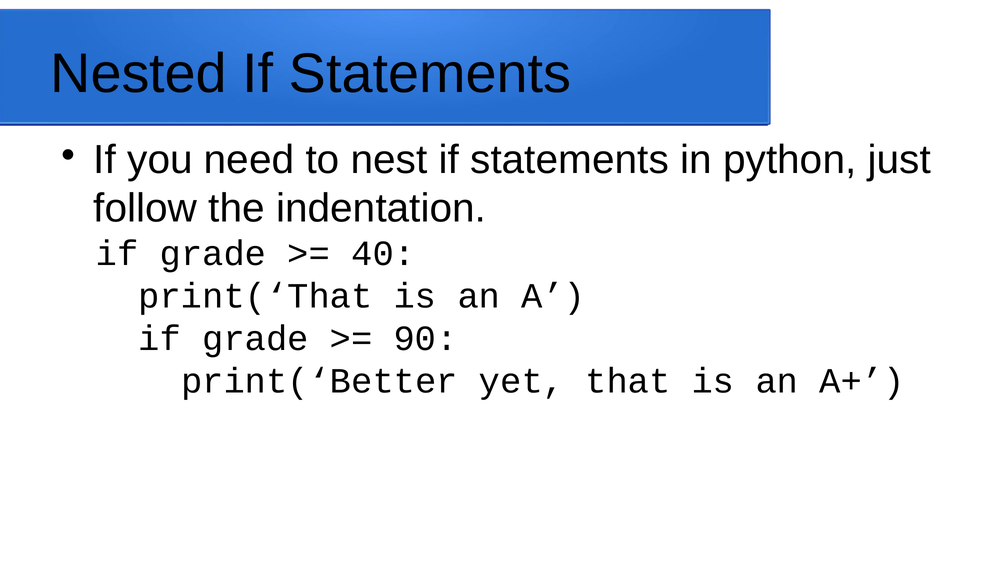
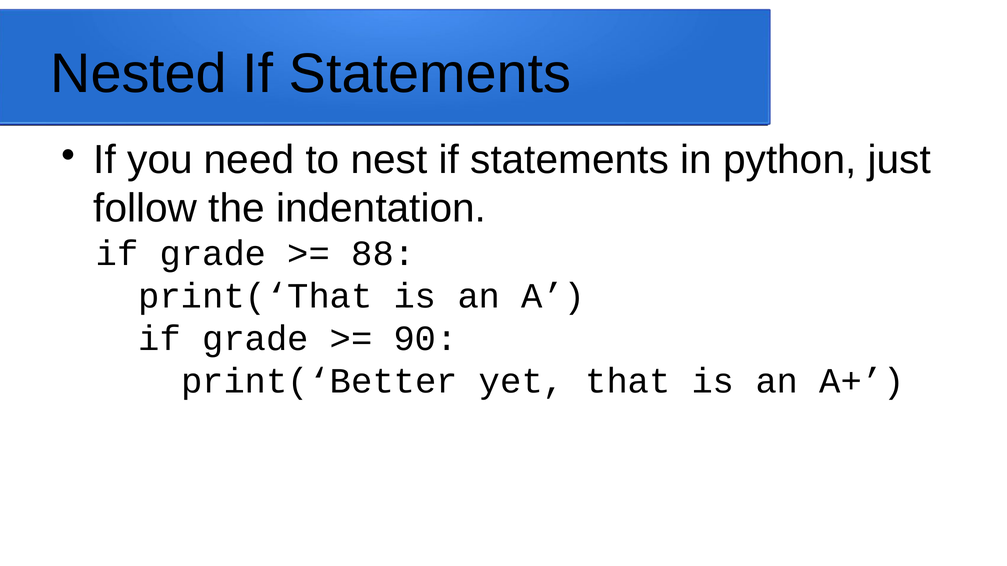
40: 40 -> 88 (383, 254)
